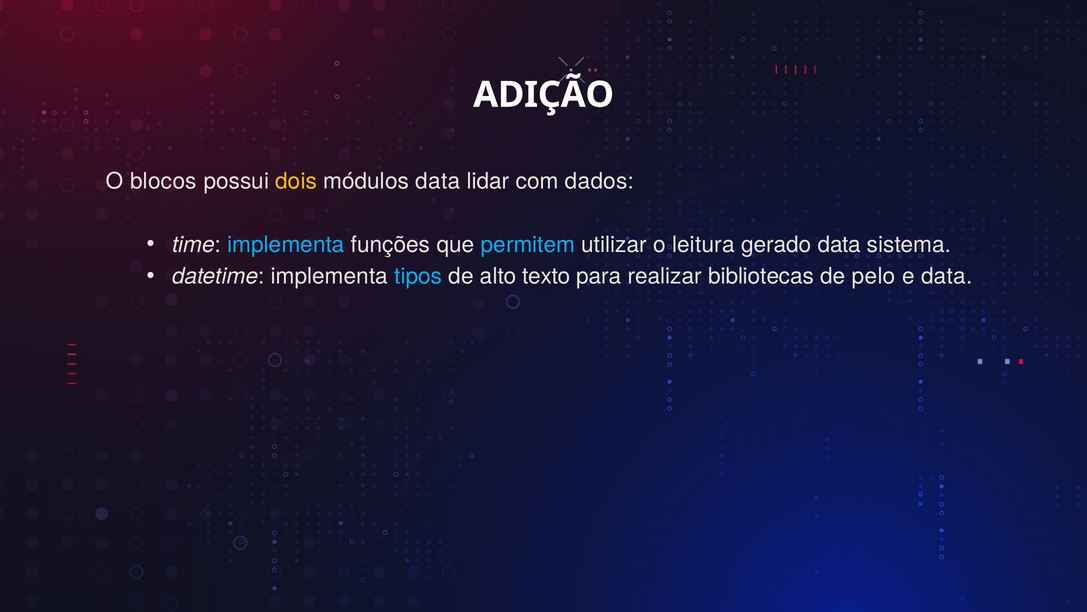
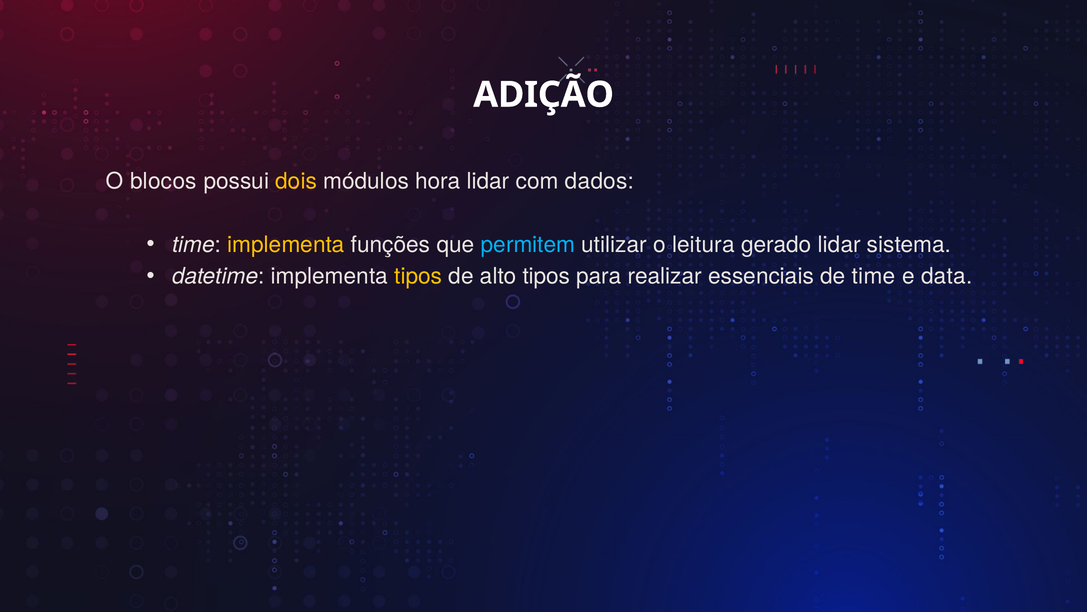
módulos data: data -> hora (438, 181)
implementa colour: light blue -> yellow (286, 245)
gerado data: data -> lidar (839, 245)
tipos colour: light blue -> yellow (418, 276)
alto texto: texto -> tipos (546, 276)
bibliotecas: bibliotecas -> essenciais (761, 276)
de pelo: pelo -> time (874, 276)
